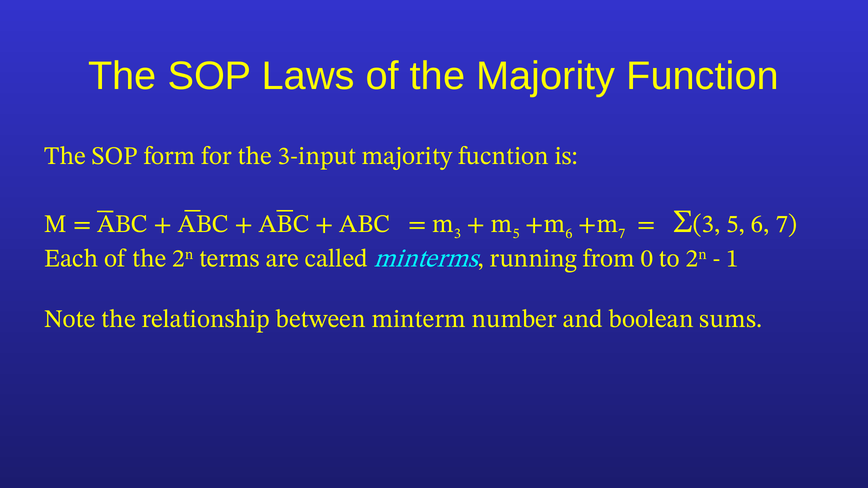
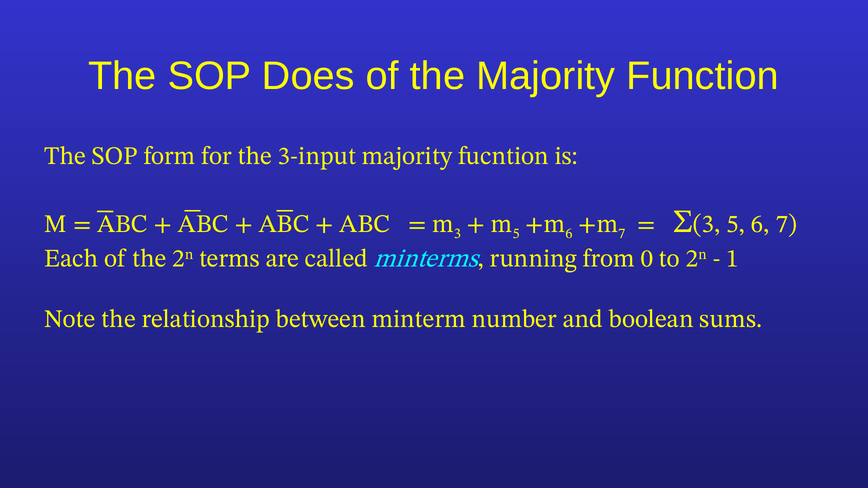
Laws: Laws -> Does (308, 76)
